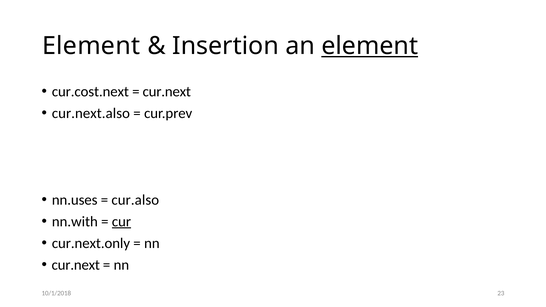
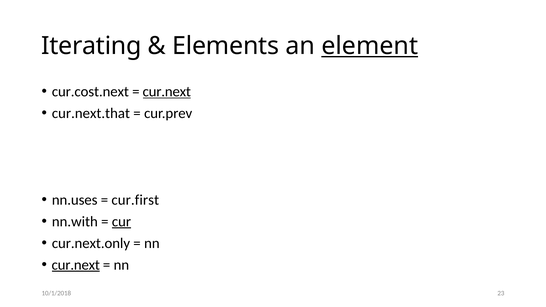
Element: Element -> Iterating (91, 46)
Insertion: Insertion -> Elements (226, 46)
cur.next underline: none -> present (167, 92)
cur.next.also: cur.next.also -> cur.next.that (91, 113)
cur.also: cur.also -> cur.first (135, 200)
cur.next underline: none -> present (76, 265)
